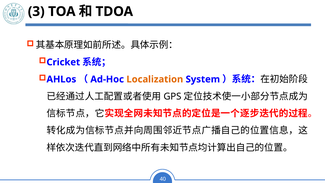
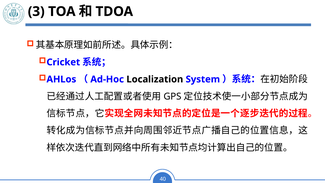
Localization colour: orange -> black (155, 79)
